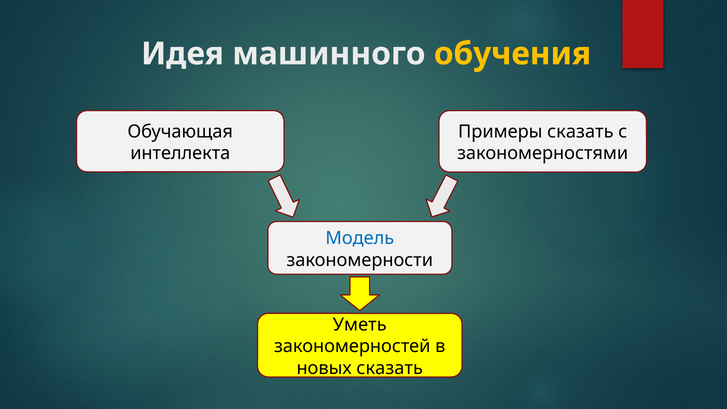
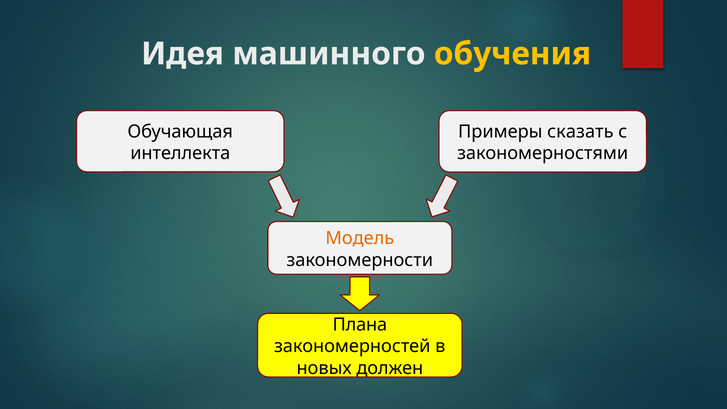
Модель colour: blue -> orange (360, 238)
Уметь: Уметь -> Плана (360, 325)
новых сказать: сказать -> должен (390, 368)
